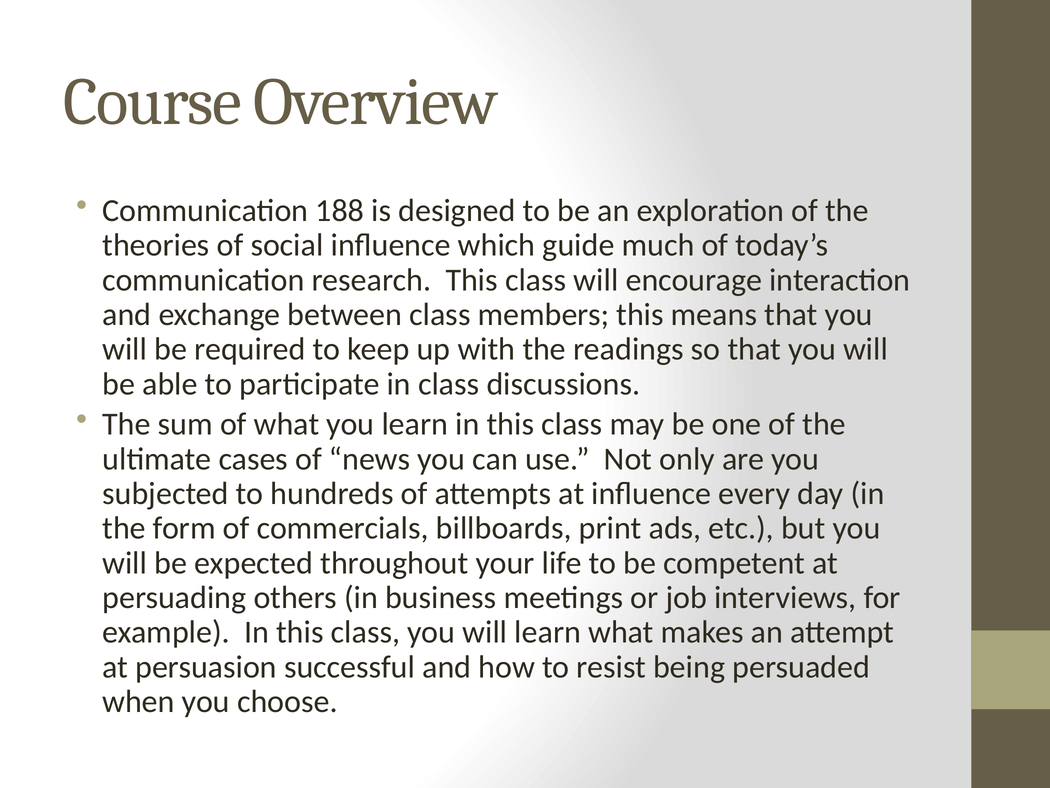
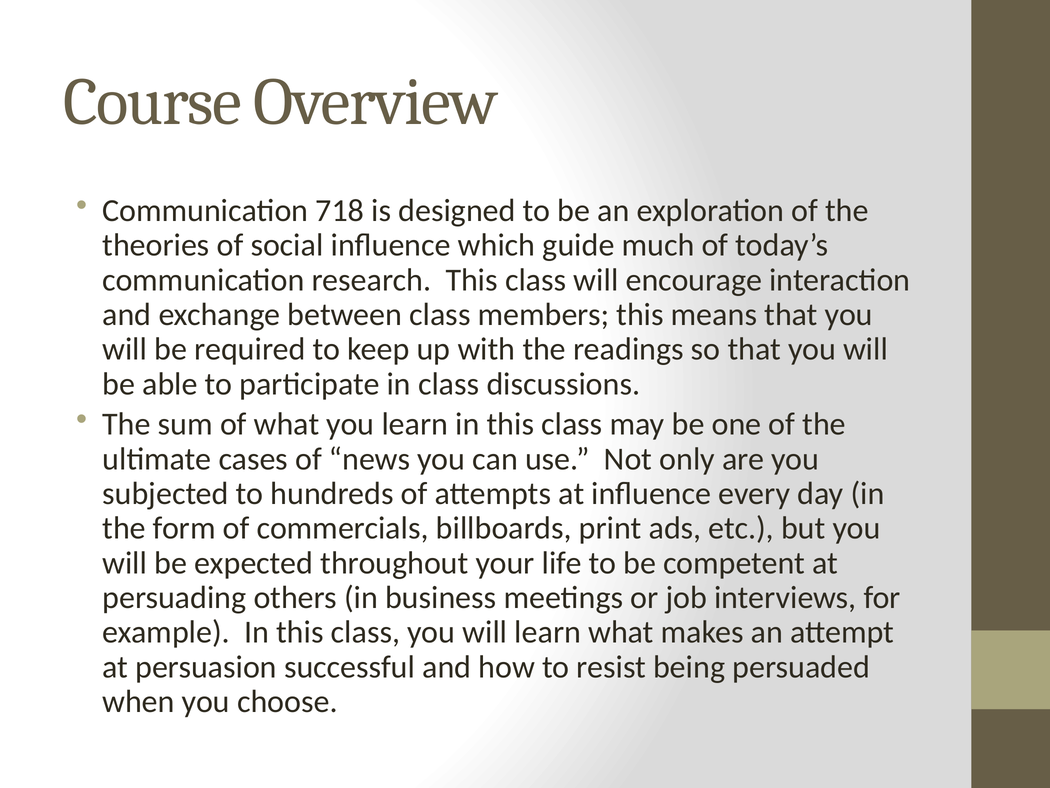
188: 188 -> 718 (340, 210)
